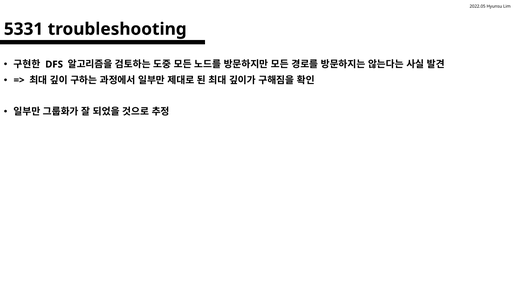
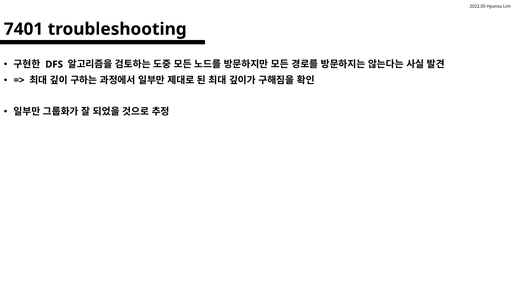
5331: 5331 -> 7401 (24, 29)
